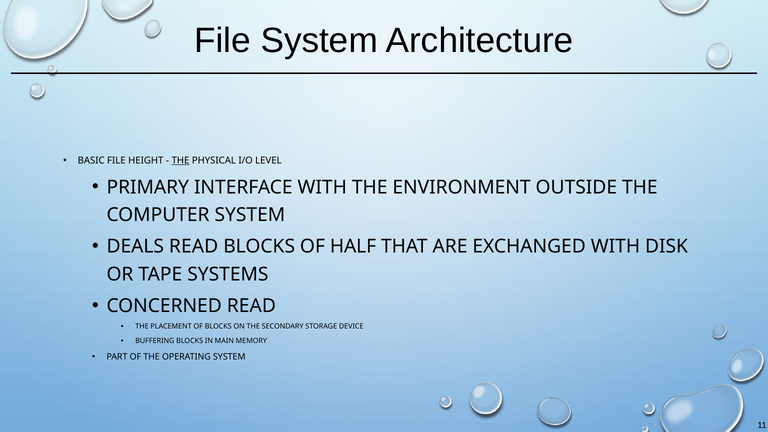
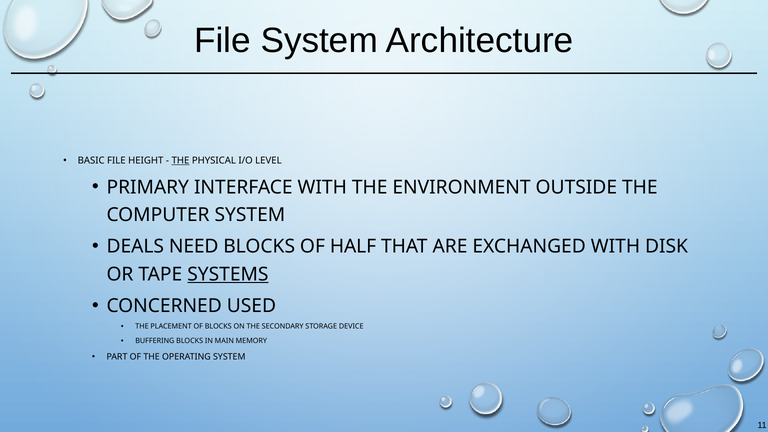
DEALS READ: READ -> NEED (194, 247)
SYSTEMS underline: none -> present (228, 274)
CONCERNED READ: READ -> USED (251, 306)
